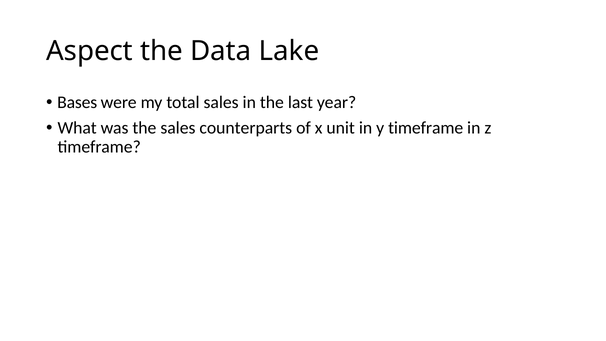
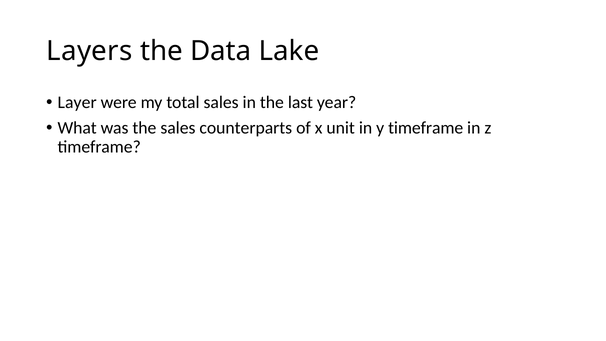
Aspect: Aspect -> Layers (89, 51)
Bases: Bases -> Layer (77, 102)
